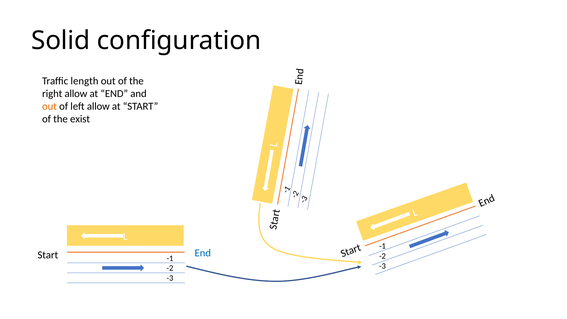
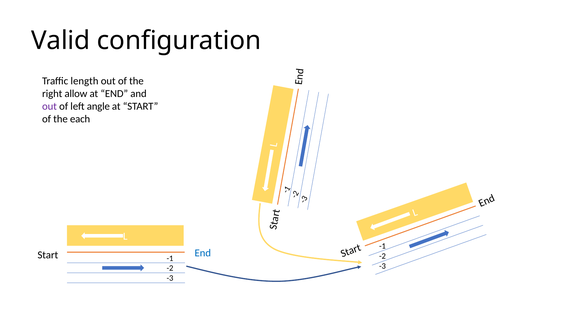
Solid: Solid -> Valid (61, 41)
out colour: orange -> purple (49, 106)
left allow: allow -> angle (98, 106)
exist: exist -> each (80, 119)
